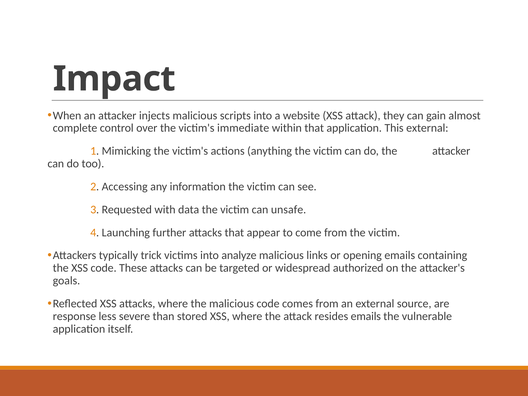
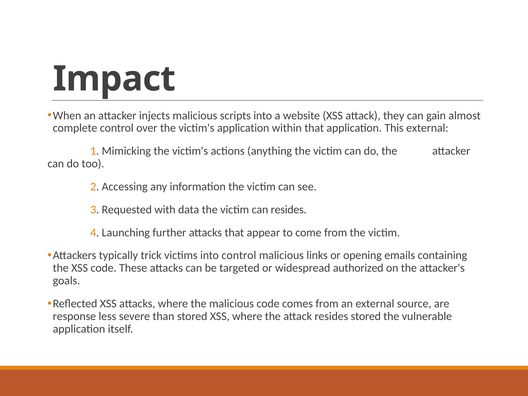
victim's immediate: immediate -> application (243, 128)
can unsafe: unsafe -> resides (289, 210)
into analyze: analyze -> control (239, 255)
resides emails: emails -> stored (366, 316)
